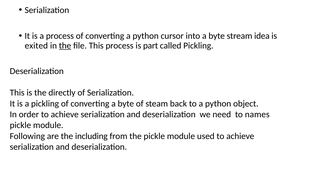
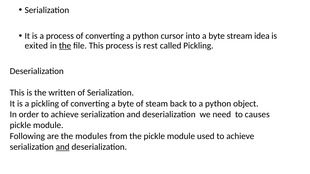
part: part -> rest (150, 46)
directly: directly -> written (62, 93)
names: names -> causes (257, 115)
including: including -> modules (91, 136)
and underline: none -> present (63, 147)
